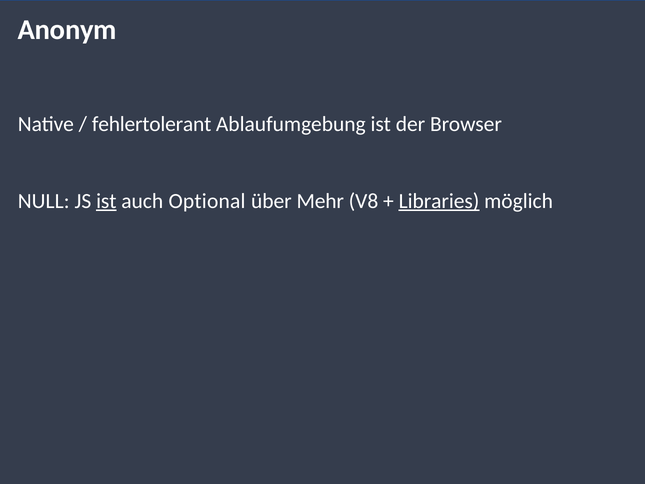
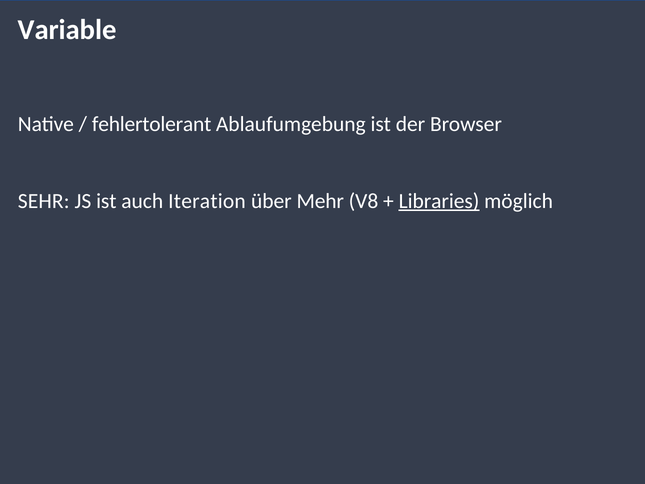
Anonym: Anonym -> Variable (67, 30)
NULL: NULL -> SEHR (44, 201)
ist underline: present -> none (106, 201)
Optional: Optional -> Iteration (207, 201)
